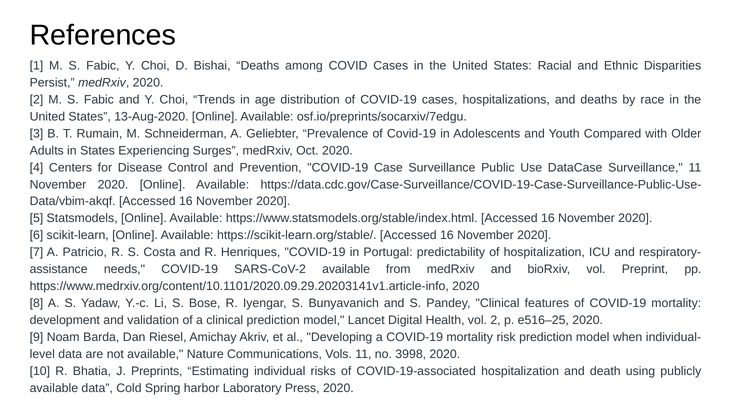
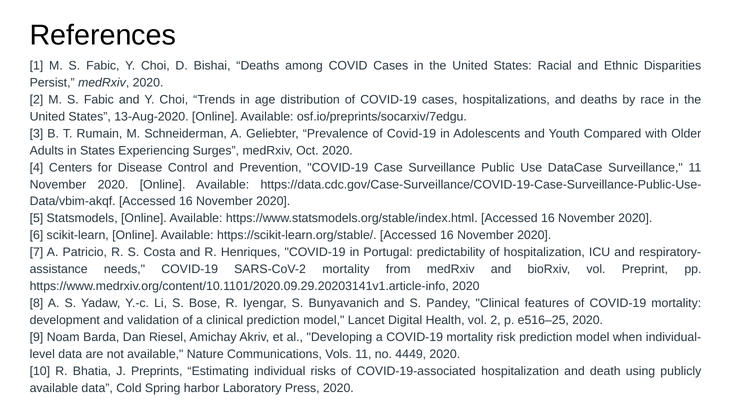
SARS-CoV-2 available: available -> mortality (346, 269)
3998: 3998 -> 4449 (411, 354)
